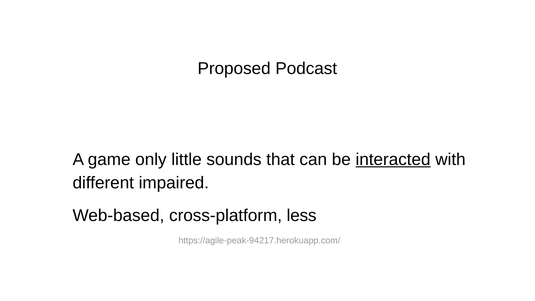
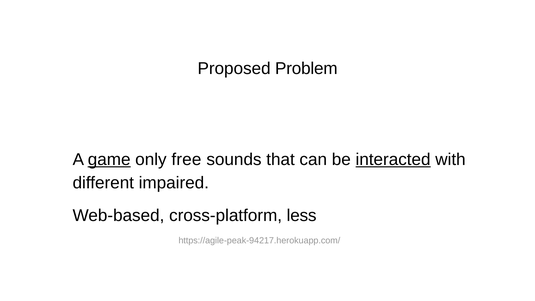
Podcast: Podcast -> Problem (306, 69)
game underline: none -> present (109, 159)
little: little -> free (186, 159)
